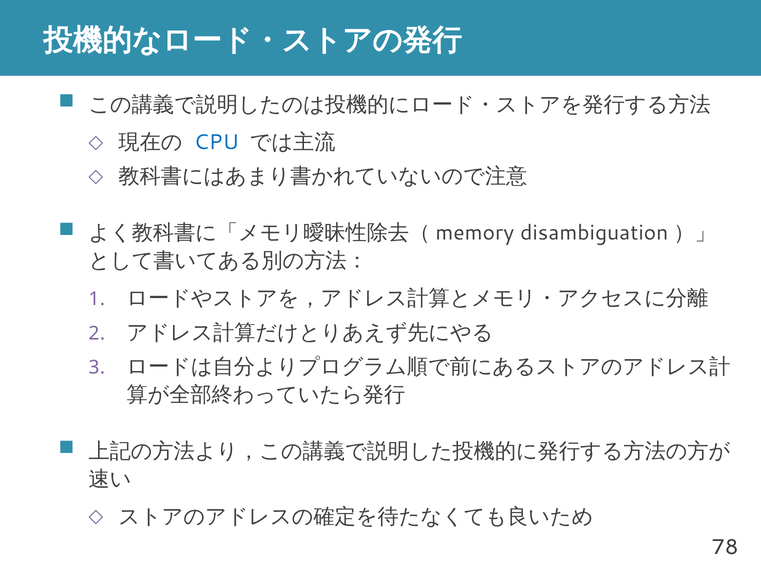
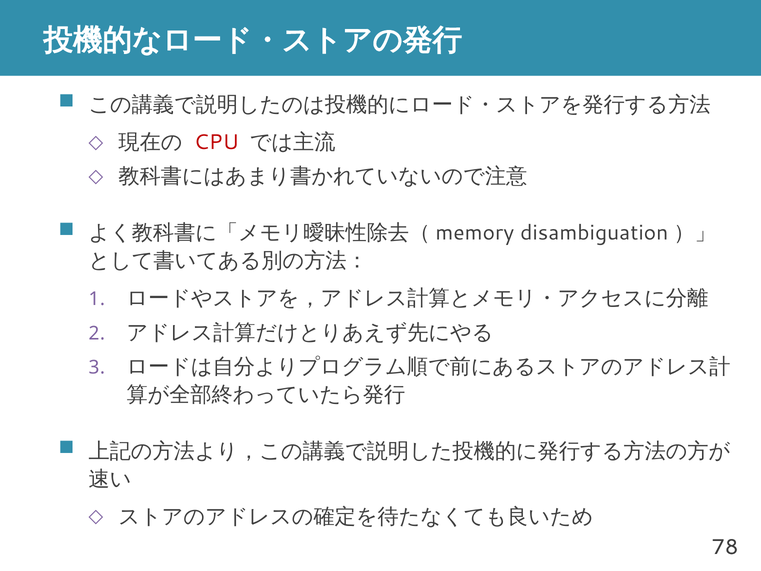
CPU colour: blue -> red (216, 142)
